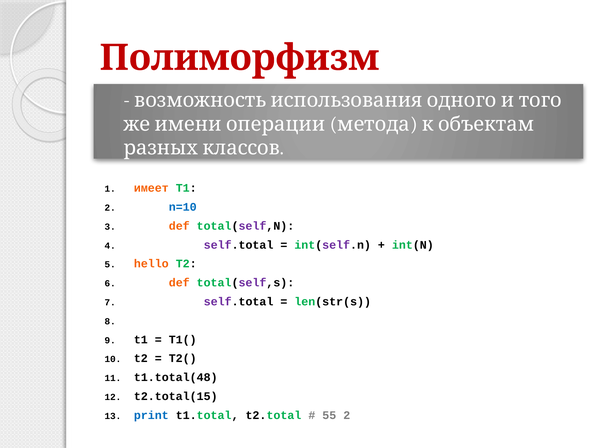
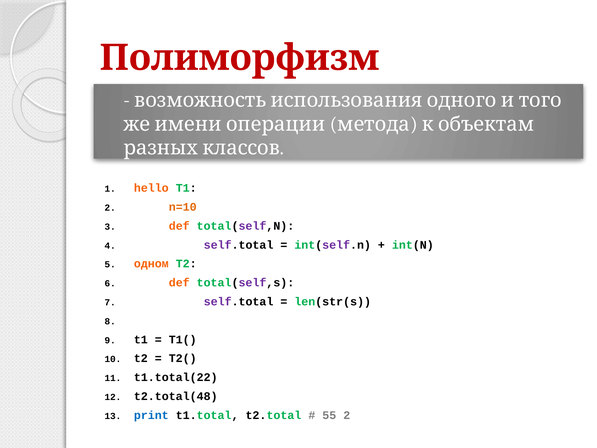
имеет: имеет -> hello (151, 188)
n=10 colour: blue -> orange (183, 207)
hello: hello -> одном (151, 264)
t1.total(48: t1.total(48 -> t1.total(22 (176, 377)
t2.total(15: t2.total(15 -> t2.total(48 (176, 396)
